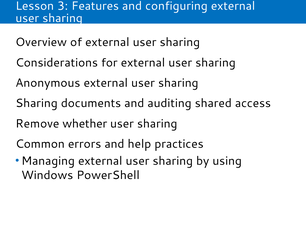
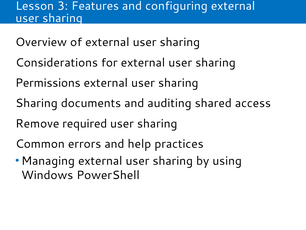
Anonymous: Anonymous -> Permissions (48, 83)
whether: whether -> required (85, 123)
